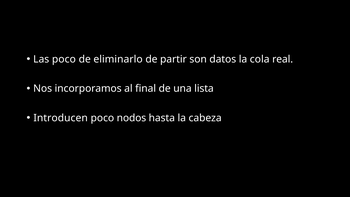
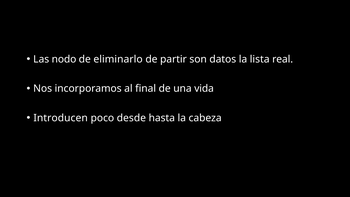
Las poco: poco -> nodo (64, 59)
cola: cola -> lista (260, 59)
lista: lista -> vida (204, 89)
nodos: nodos -> desde (131, 118)
